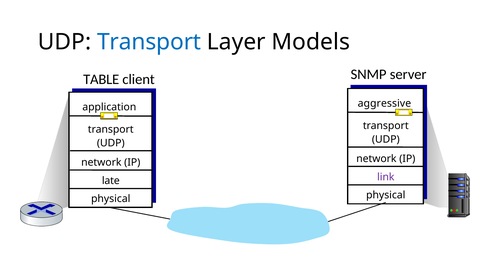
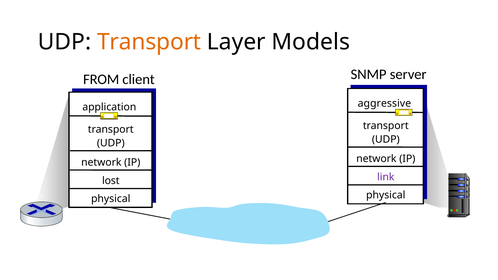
Transport colour: blue -> orange (149, 42)
TABLE: TABLE -> FROM (101, 79)
late: late -> lost (111, 181)
